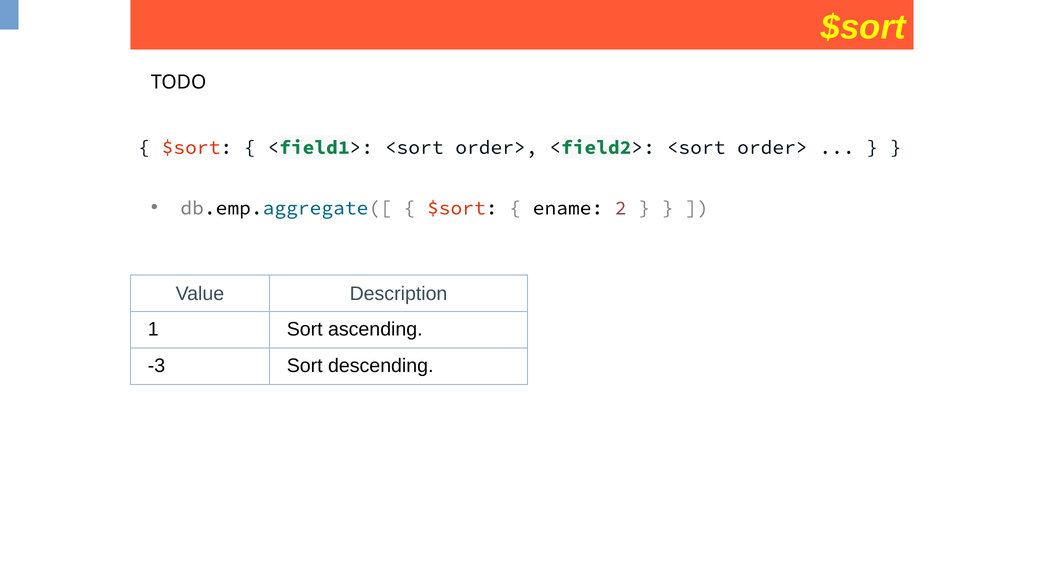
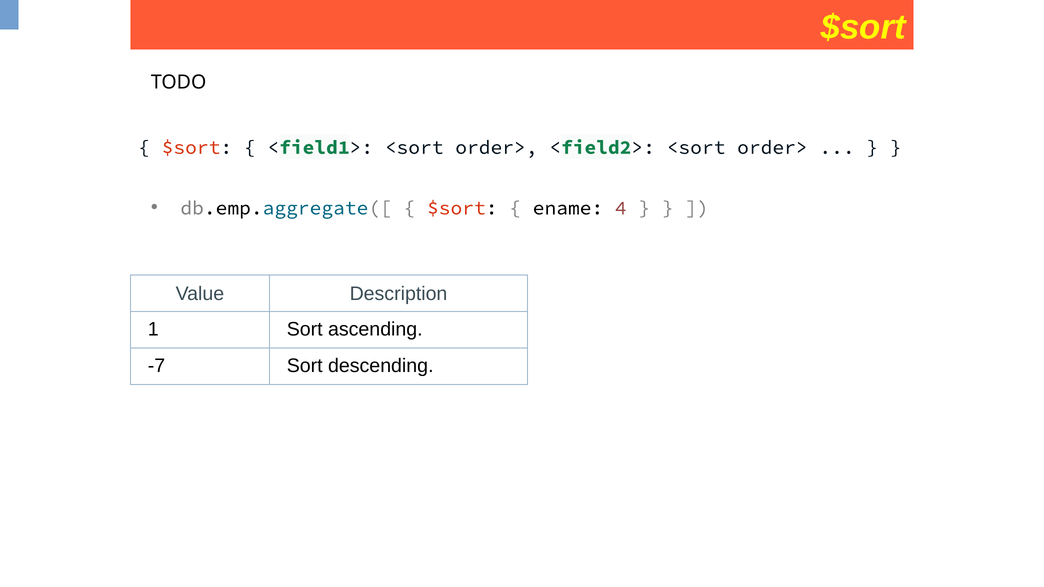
2: 2 -> 4 (621, 208)
-3: -3 -> -7 (156, 366)
